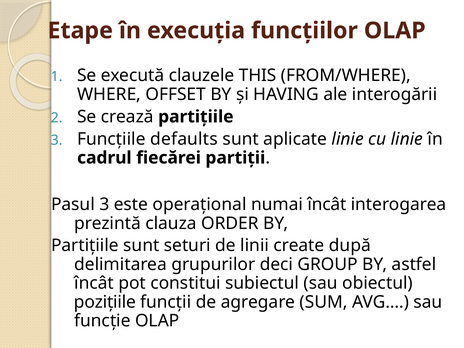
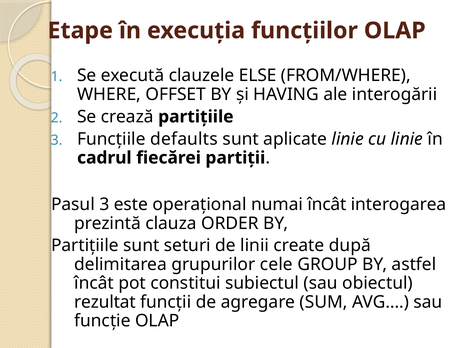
THIS: THIS -> ELSE (258, 76)
deci: deci -> cele (276, 264)
poziţiile: poziţiile -> rezultat (105, 302)
